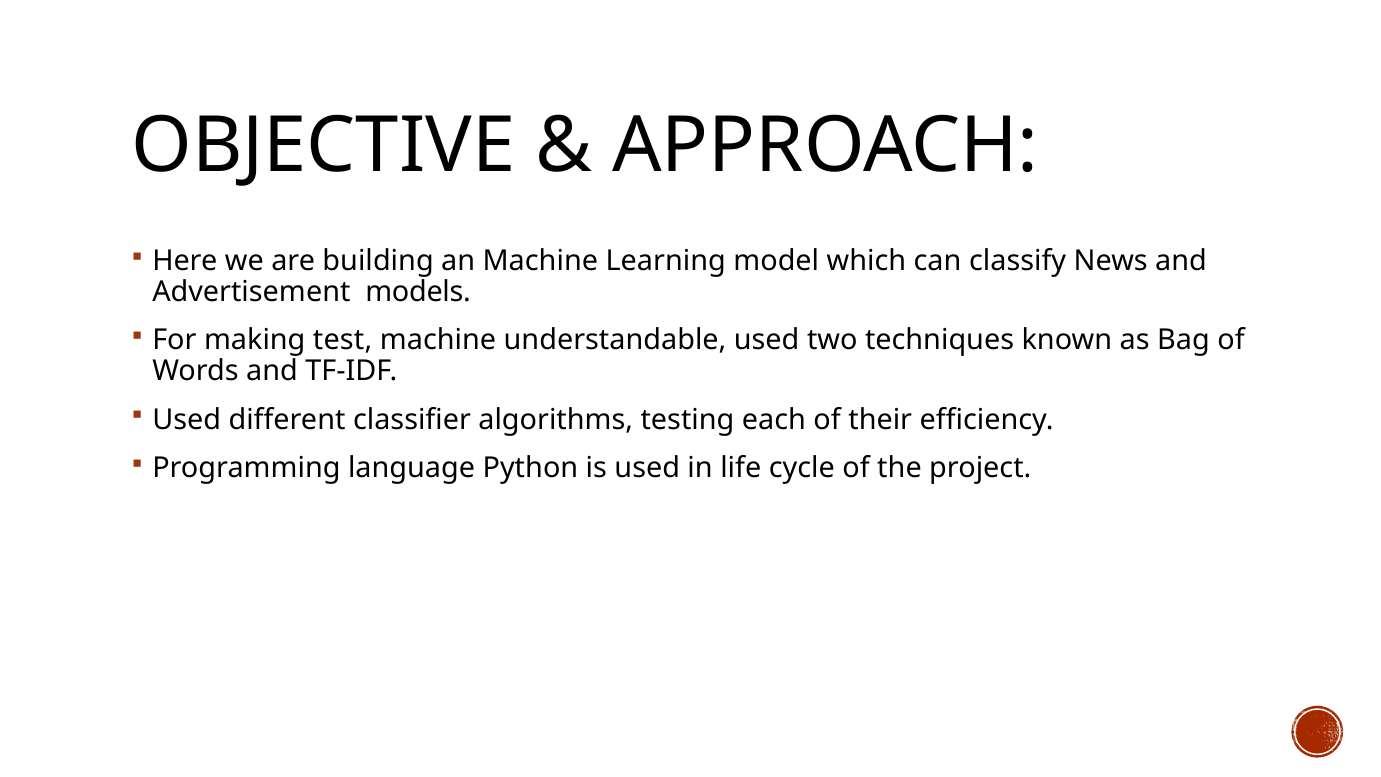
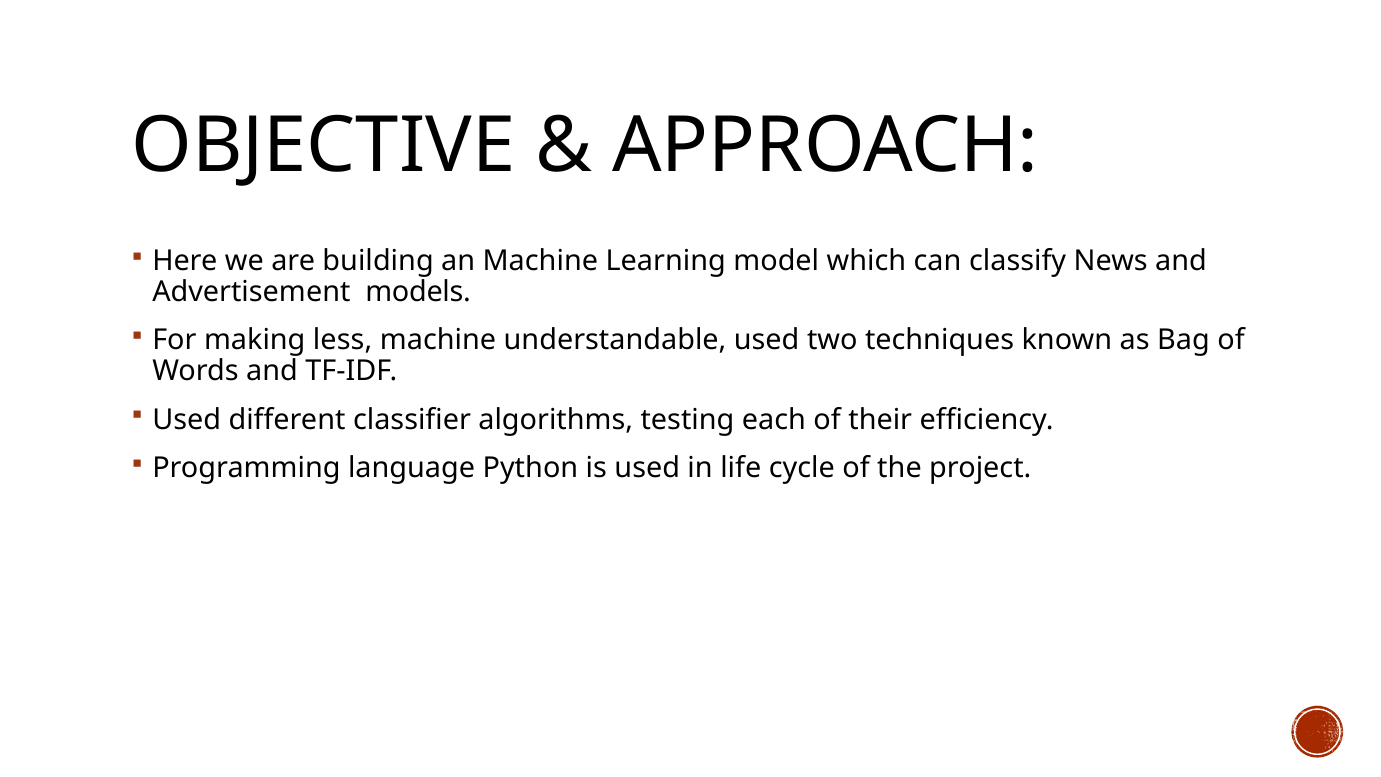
test: test -> less (343, 340)
